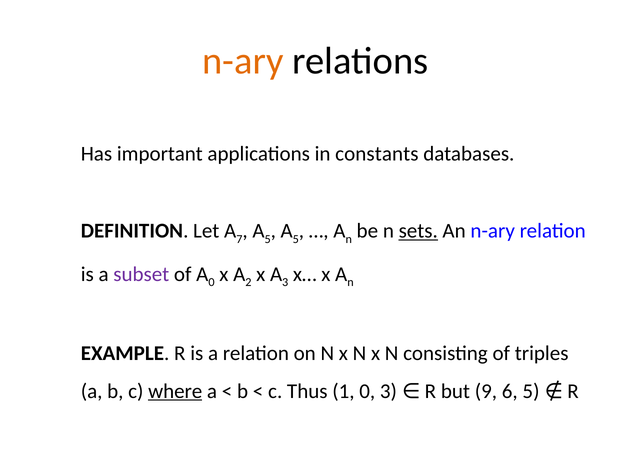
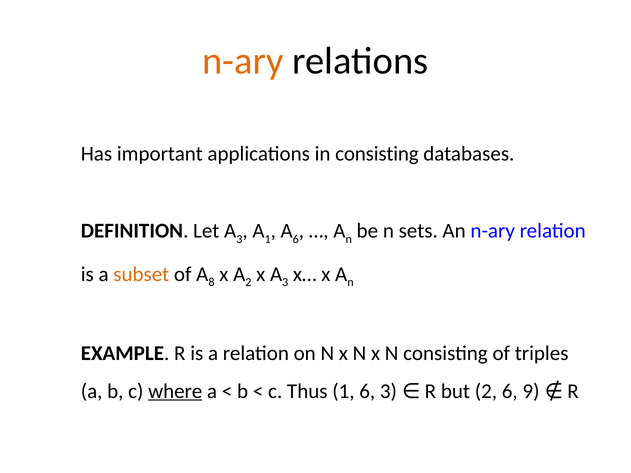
in constants: constants -> consisting (377, 154)
Let A 7: 7 -> 3 (239, 239)
5: 5 -> 1 (268, 239)
5: 5 -> 6 (296, 239)
sets underline: present -> none (418, 231)
subset colour: purple -> orange (141, 274)
A 0: 0 -> 8 (212, 282)
1 0: 0 -> 6 (367, 391)
but 9: 9 -> 2 (486, 391)
6 5: 5 -> 9 (531, 391)
